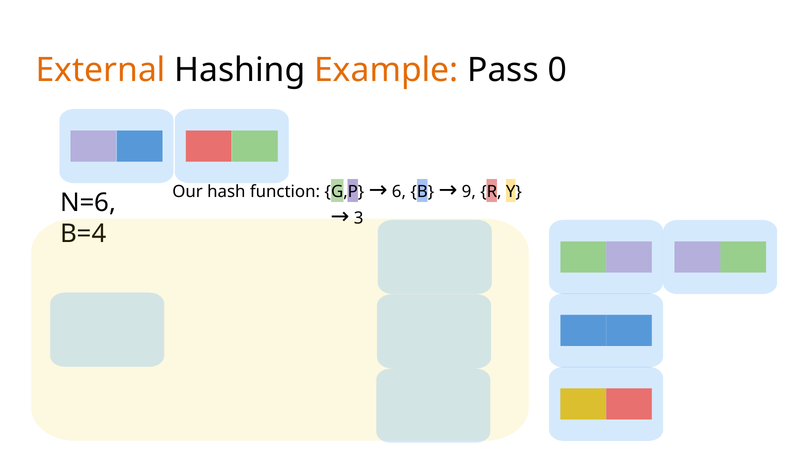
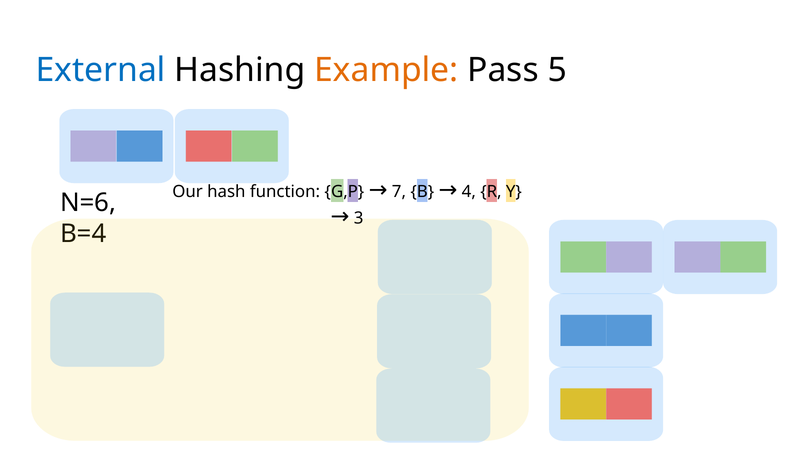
External colour: orange -> blue (101, 70)
0: 0 -> 5 (557, 70)
6: 6 -> 7 (399, 191)
9: 9 -> 4 (469, 191)
